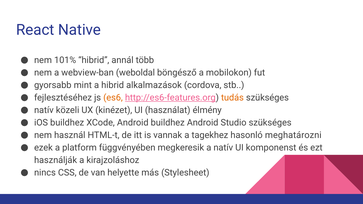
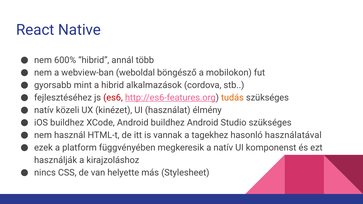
101%: 101% -> 600% (65, 60)
es6 colour: orange -> red (113, 98)
meghatározni: meghatározni -> használatával (293, 135)
